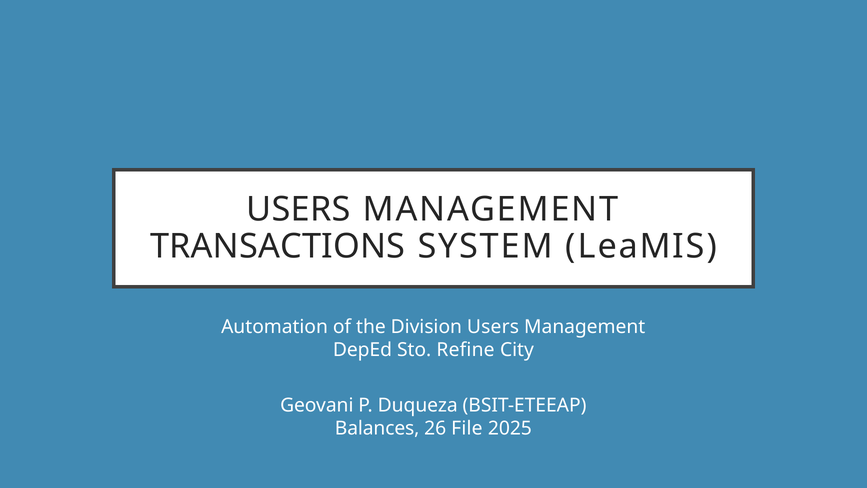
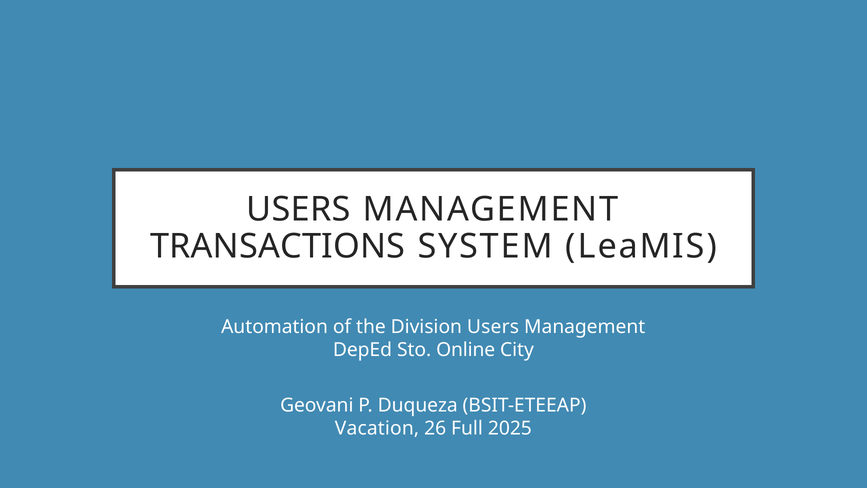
Refine: Refine -> Online (466, 350)
Balances: Balances -> Vacation (377, 428)
File: File -> Full (467, 428)
